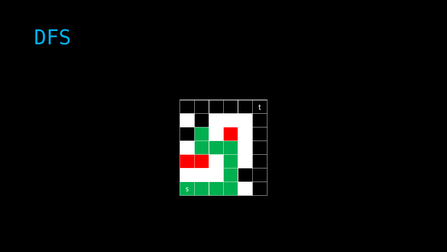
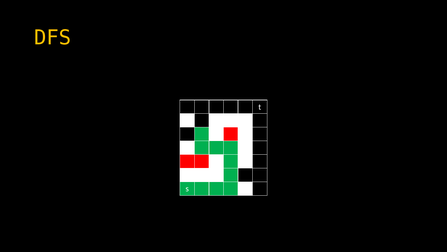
DFS colour: light blue -> yellow (53, 38)
